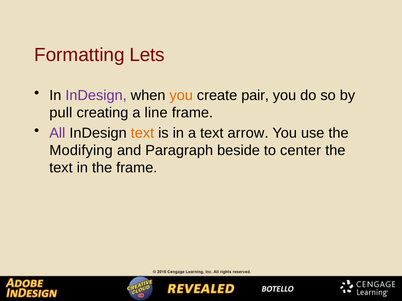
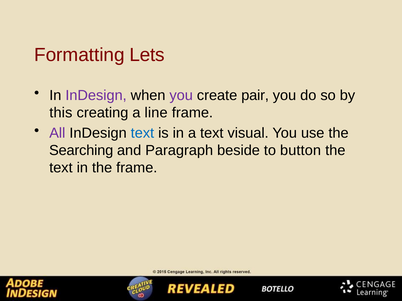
you colour: orange -> purple (181, 95)
pull: pull -> this (61, 113)
text colour: orange -> blue (142, 133)
arrow: arrow -> visual (248, 133)
Modifying: Modifying -> Searching (81, 151)
center: center -> button (301, 151)
